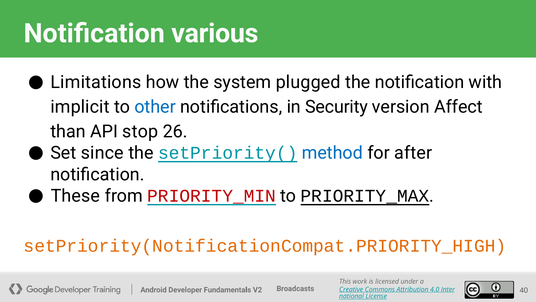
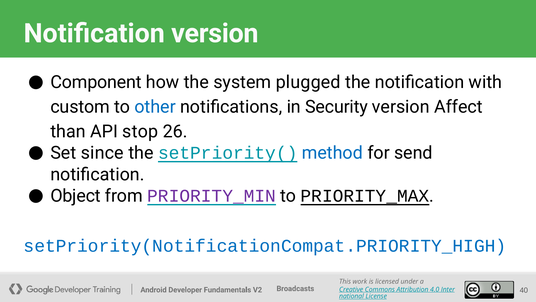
Notification various: various -> version (215, 33)
Limitations: Limitations -> Component (96, 82)
implicit: implicit -> custom (80, 107)
after: after -> send (413, 153)
These: These -> Object (76, 196)
PRIORITY_MIN colour: red -> purple (212, 196)
setPriority(NotificationCompat.PRIORITY_HIGH colour: orange -> blue (265, 245)
